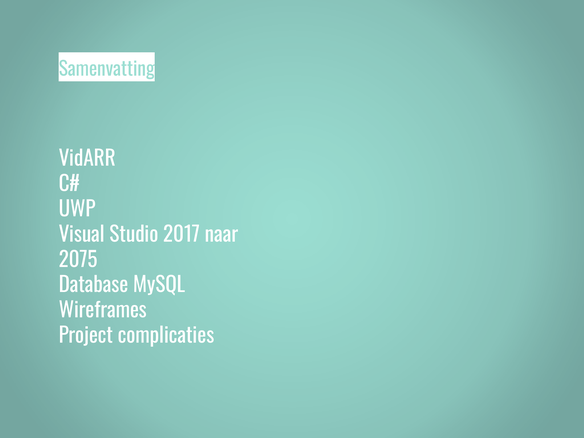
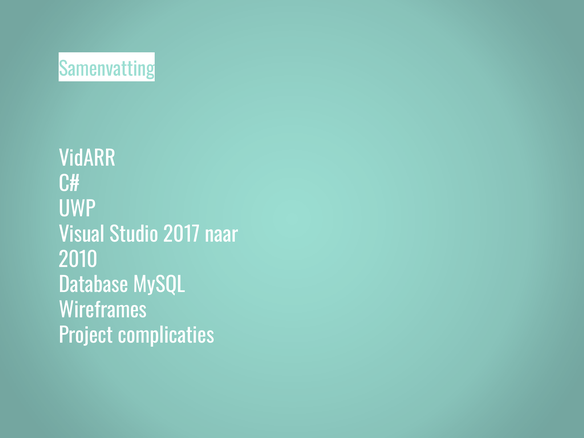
2075: 2075 -> 2010 (78, 260)
